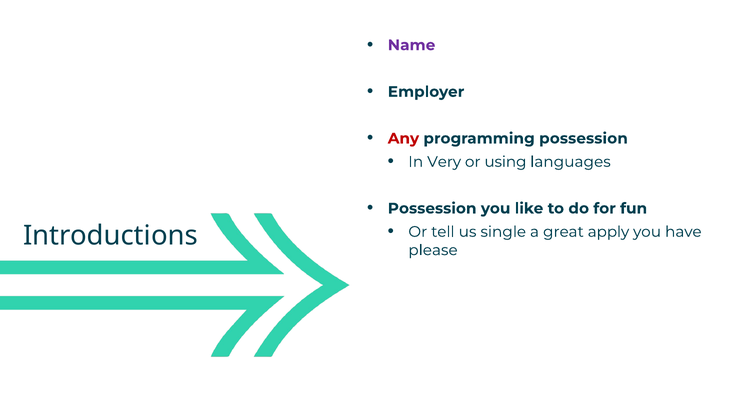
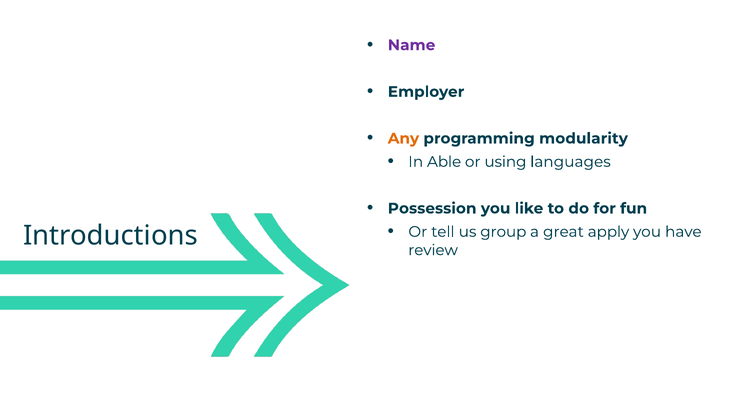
Any colour: red -> orange (403, 138)
programming possession: possession -> modularity (583, 138)
Very: Very -> Able (444, 162)
single: single -> group (503, 232)
please: please -> review (433, 250)
